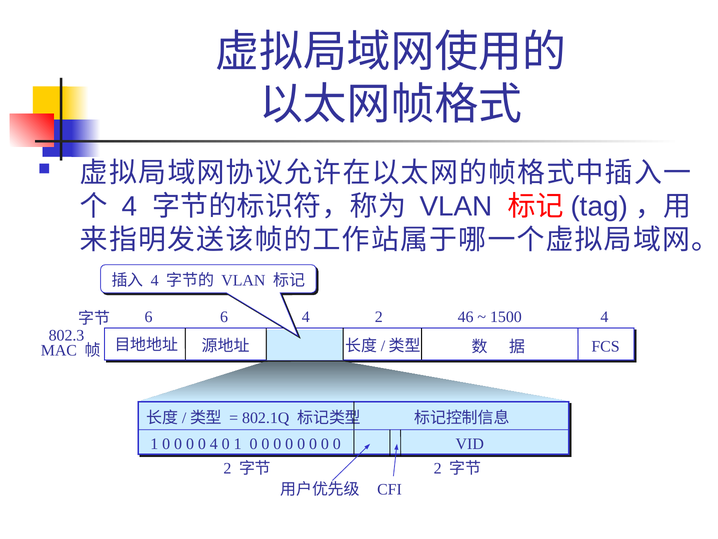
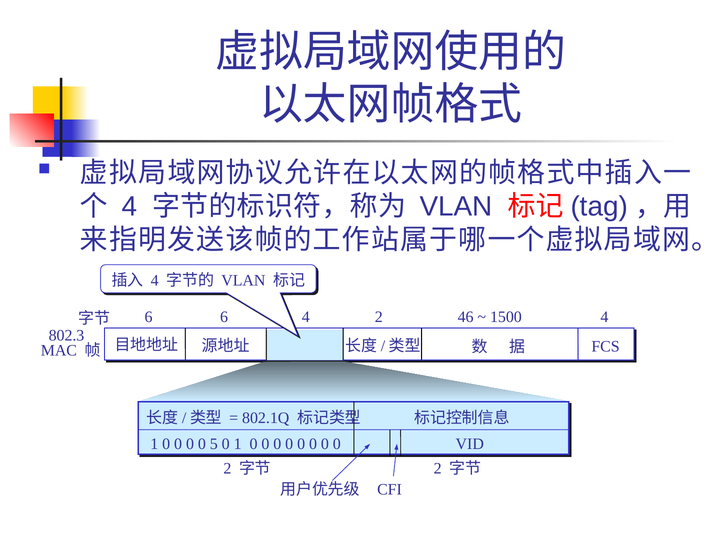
0 4: 4 -> 5 (214, 443)
